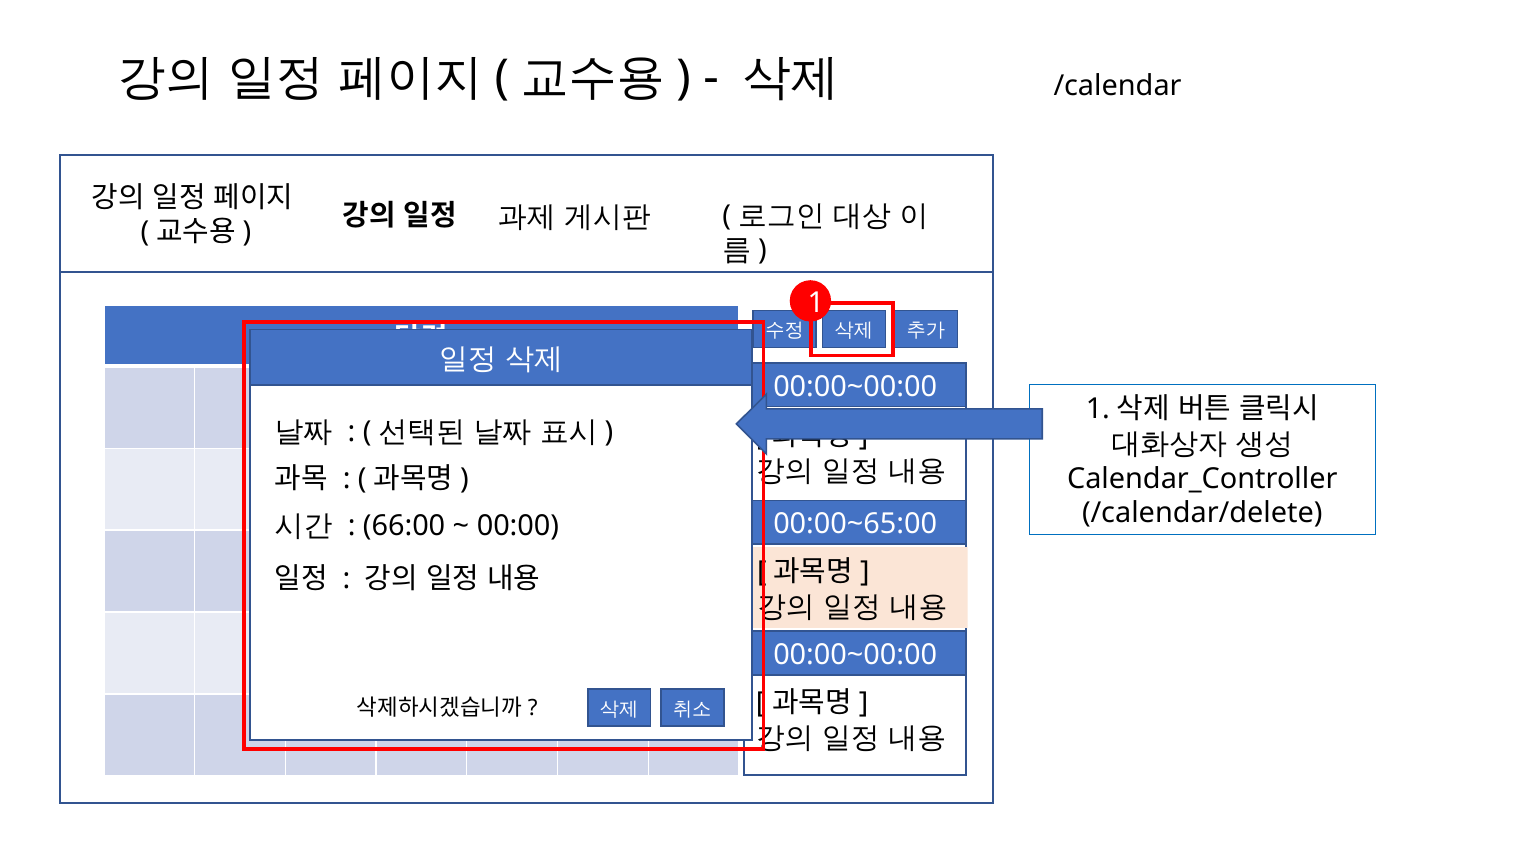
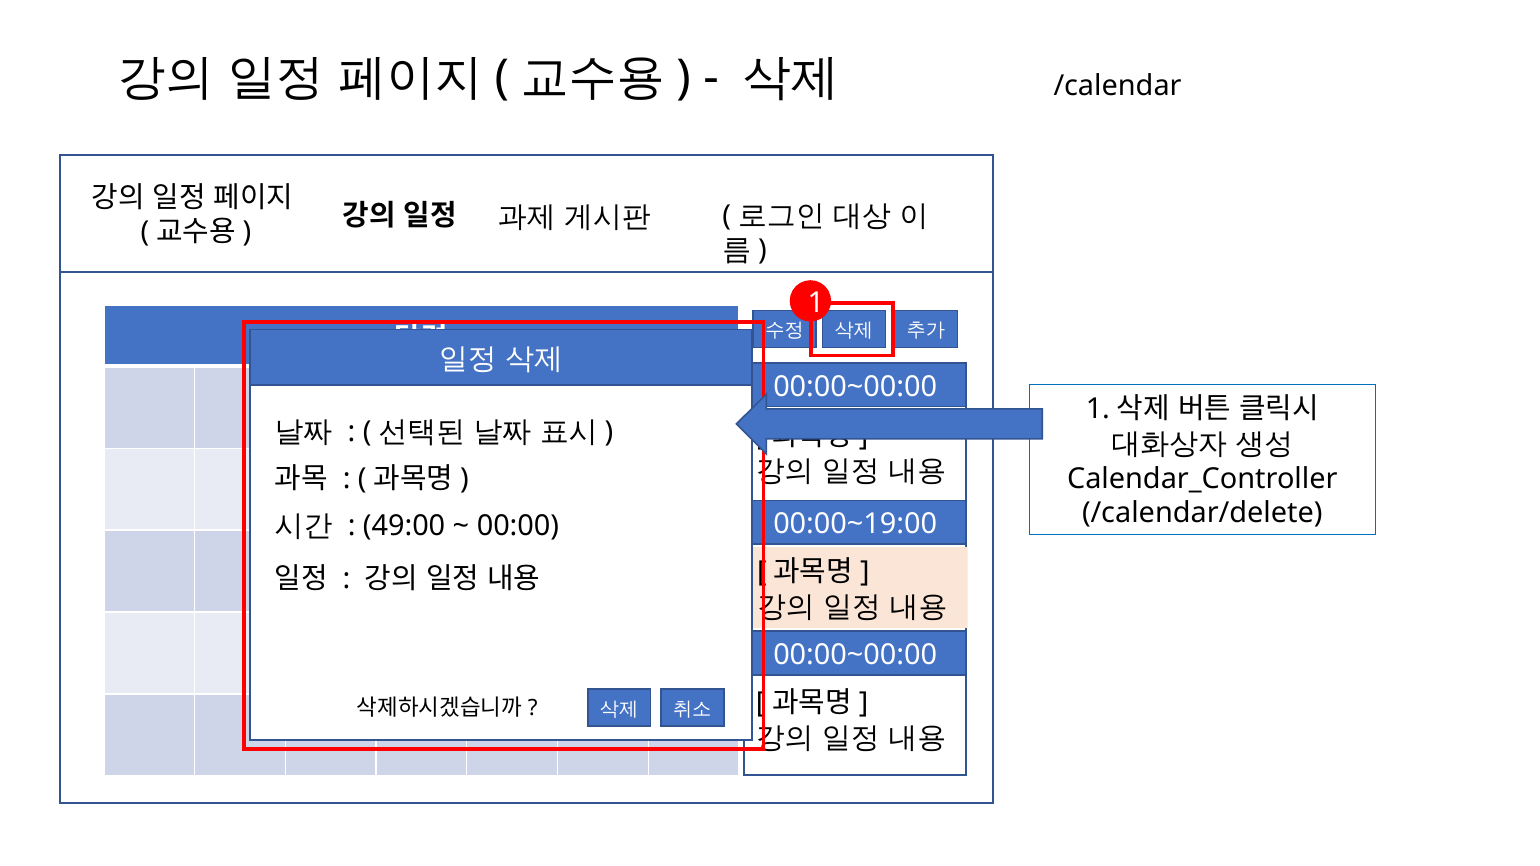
66:00: 66:00 -> 49:00 (404, 526)
00:00~65:00: 00:00~65:00 -> 00:00~19:00 (855, 524)
